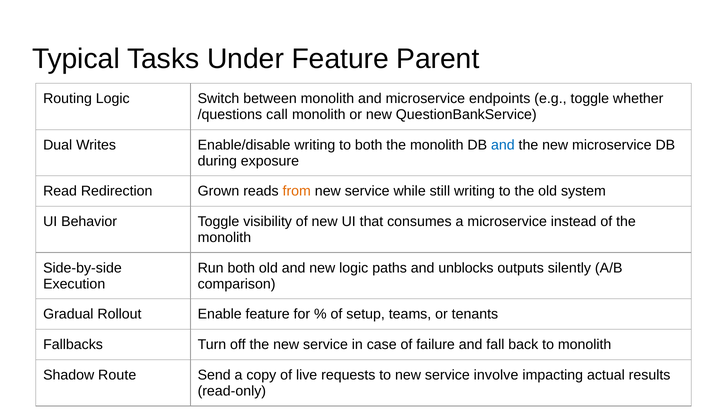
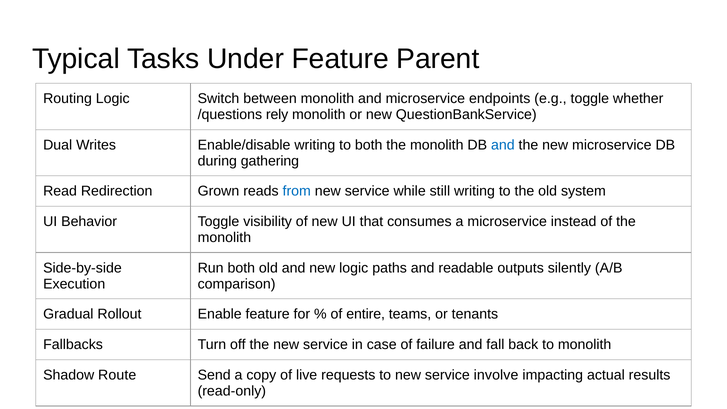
call: call -> rely (277, 115)
exposure: exposure -> gathering (270, 161)
from colour: orange -> blue (297, 191)
unblocks: unblocks -> readable (466, 268)
setup: setup -> entire (366, 314)
